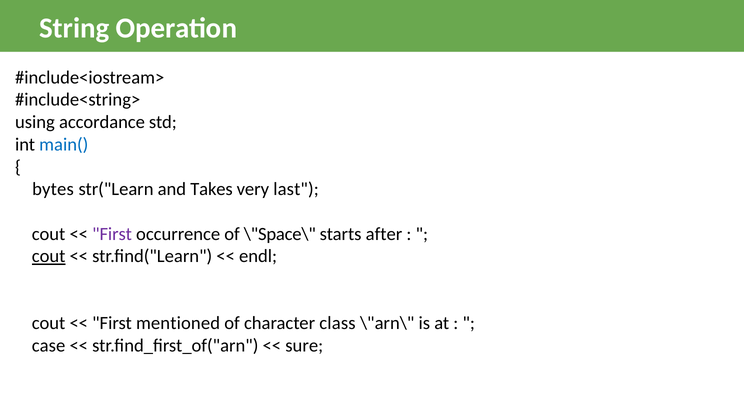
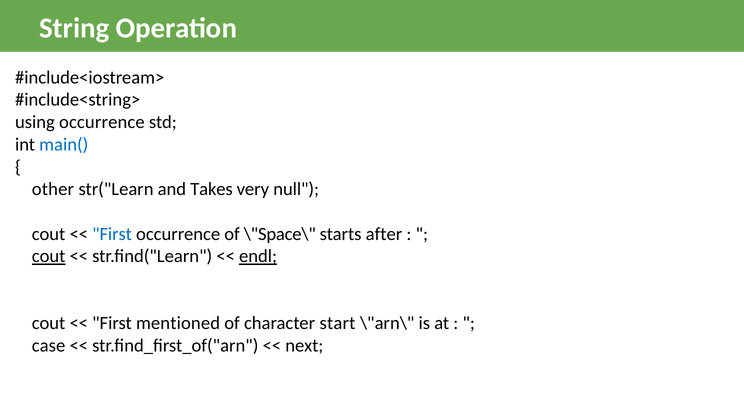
using accordance: accordance -> occurrence (102, 122)
bytes: bytes -> other (53, 189)
last: last -> null (296, 189)
First colour: purple -> blue (112, 234)
endl underline: none -> present (258, 256)
class: class -> start (337, 323)
sure: sure -> next (304, 345)
